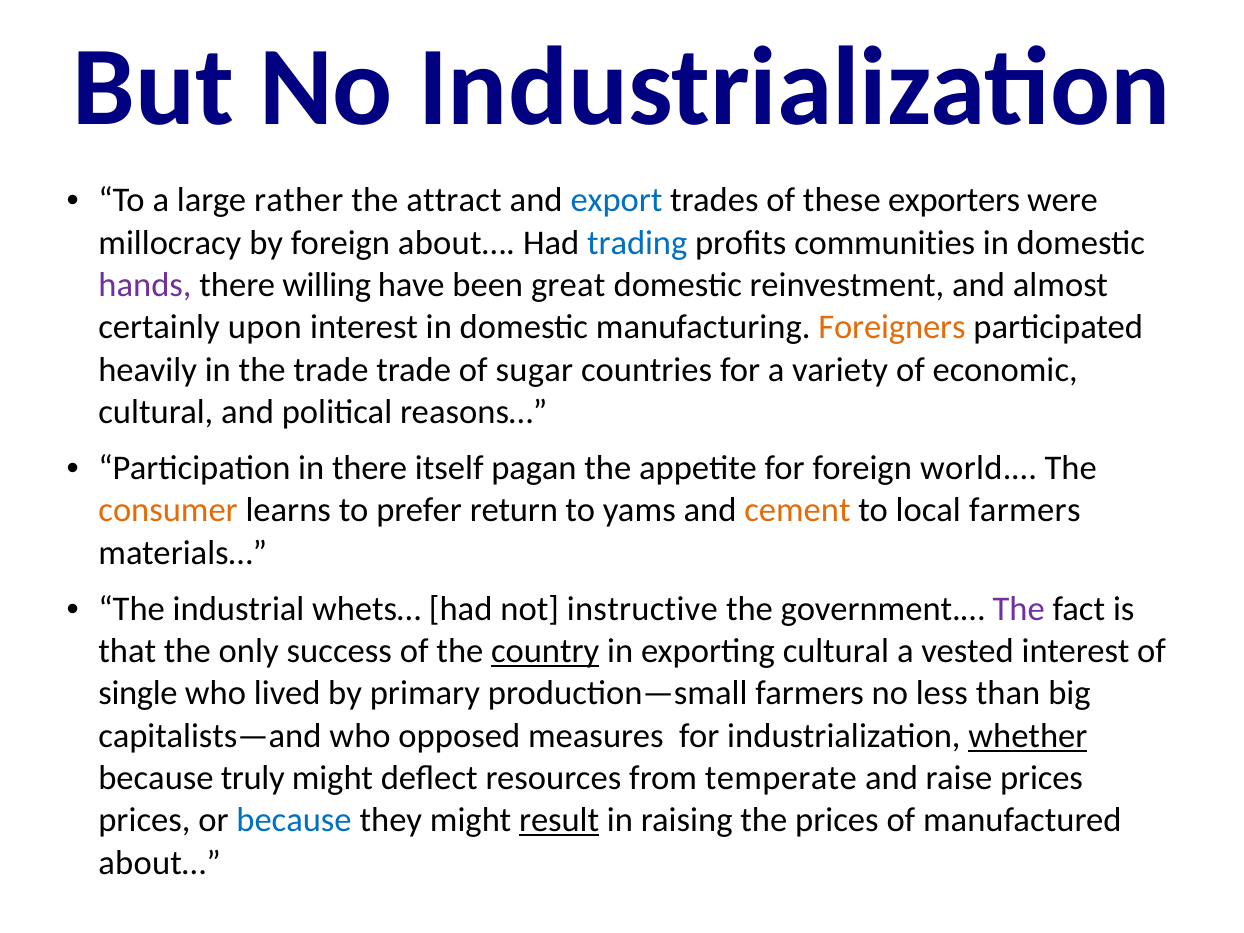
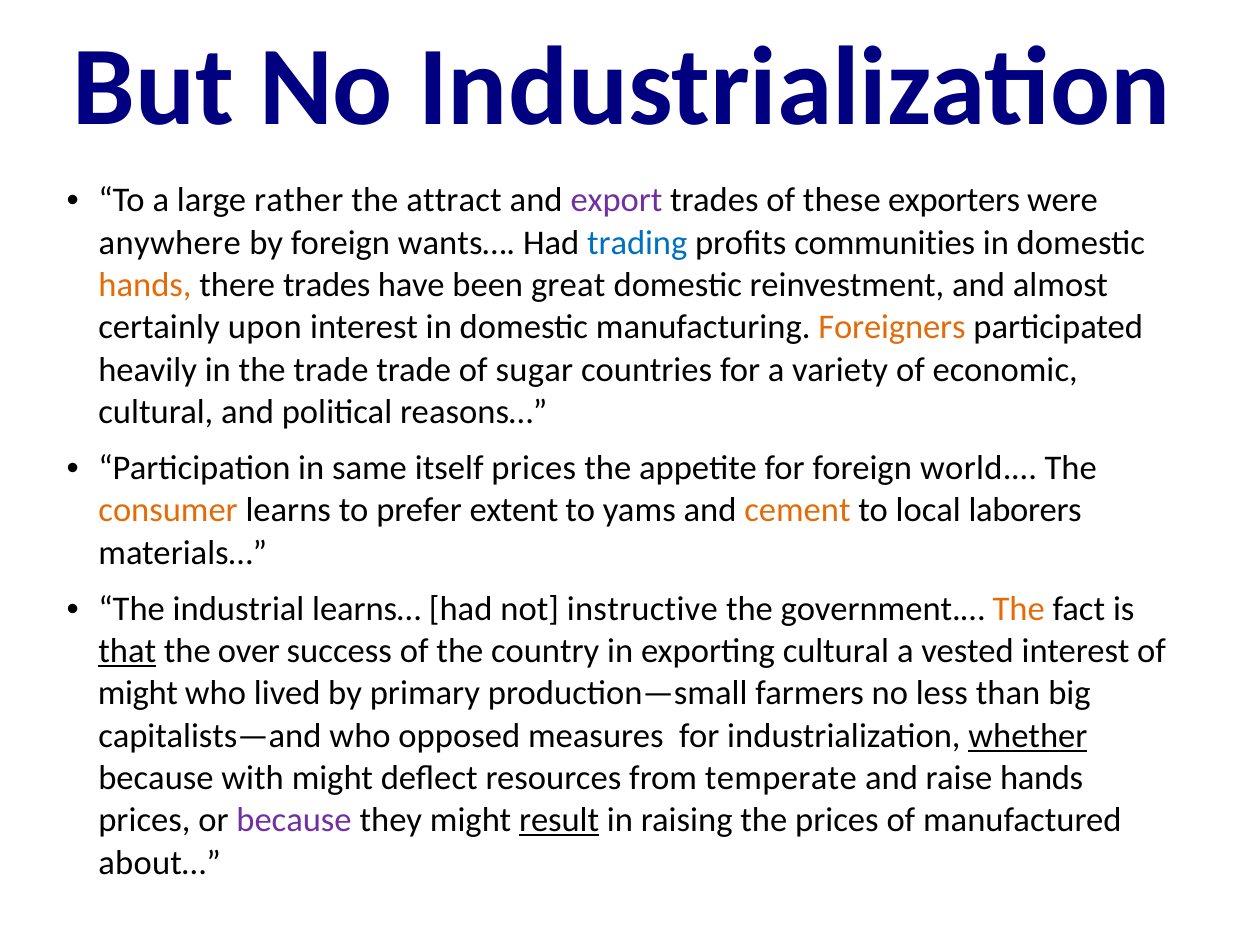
export colour: blue -> purple (616, 200)
millocracy: millocracy -> anywhere (170, 243)
foreign about…: about… -> wants… (457, 243)
hands colour: purple -> orange (145, 285)
there willing: willing -> trades (327, 285)
in there: there -> same (370, 468)
itself pagan: pagan -> prices (534, 468)
return: return -> extent (514, 510)
local farmers: farmers -> laborers (1025, 510)
whets…: whets… -> learns… (367, 609)
The colour: purple -> orange (1019, 609)
that underline: none -> present (127, 651)
only: only -> over (249, 651)
country underline: present -> none (545, 651)
single: single -> might (138, 694)
truly: truly -> with (253, 778)
raise prices: prices -> hands (1042, 778)
because colour: blue -> purple (294, 821)
